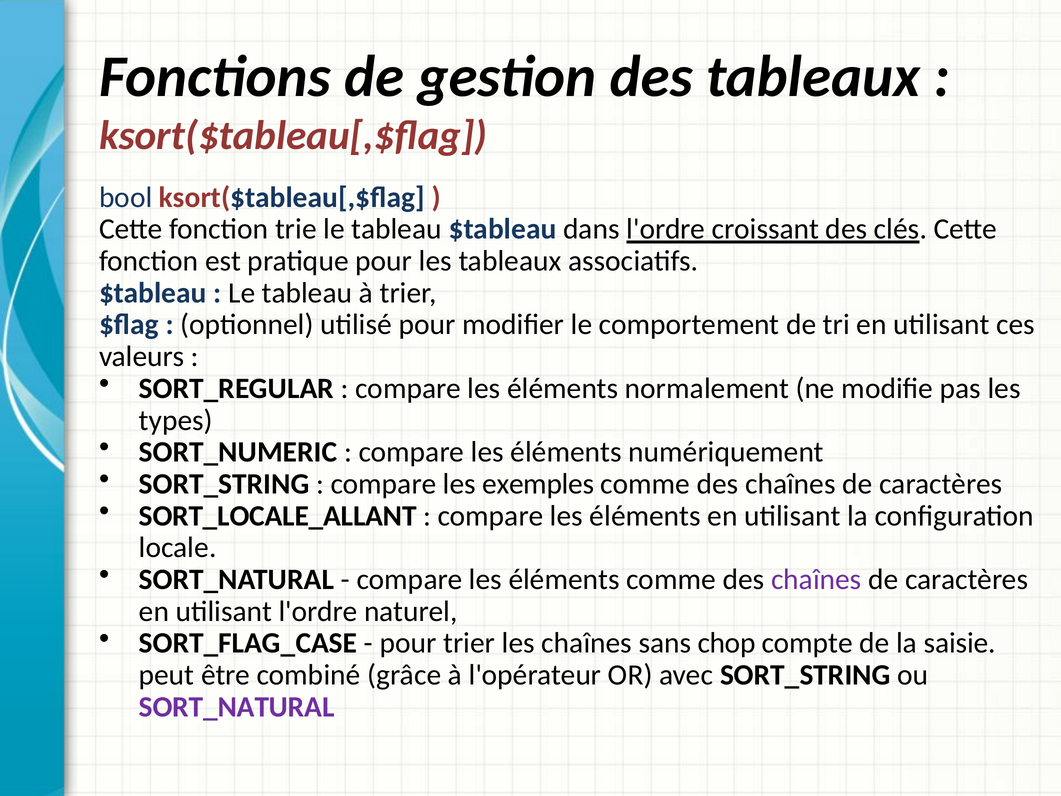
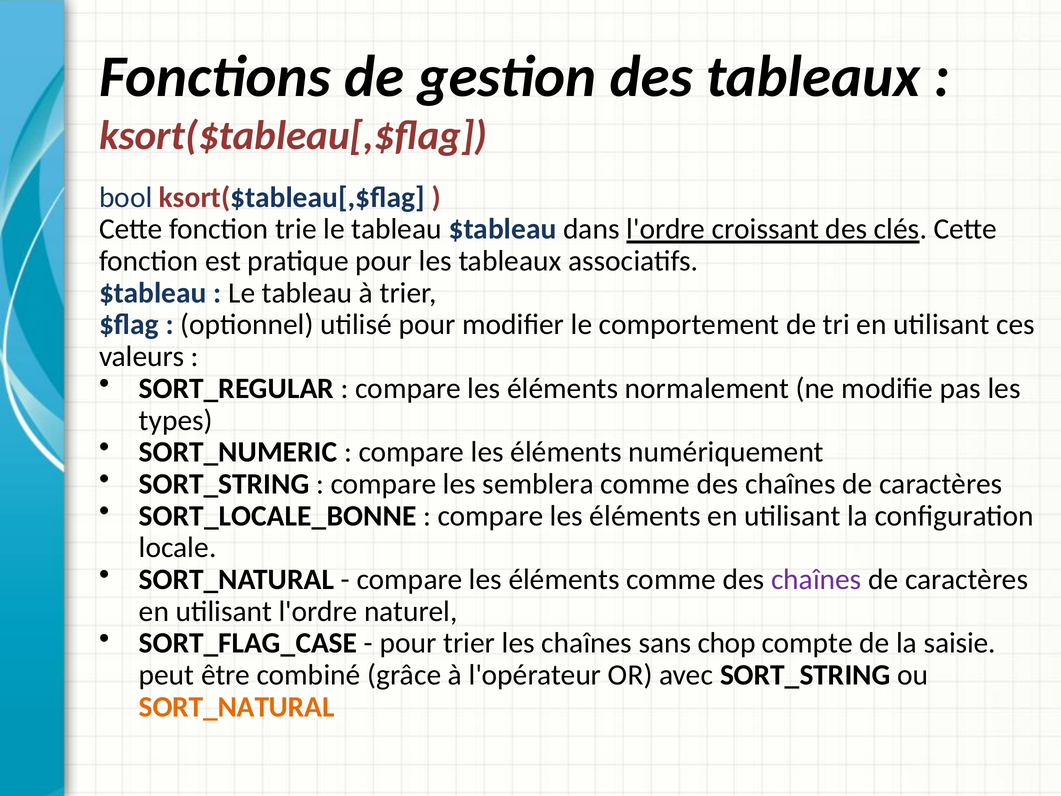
exemples: exemples -> semblera (538, 484)
SORT_LOCALE_ALLANT: SORT_LOCALE_ALLANT -> SORT_LOCALE_BONNE (278, 516)
SORT_NATURAL colour: purple -> orange (237, 707)
